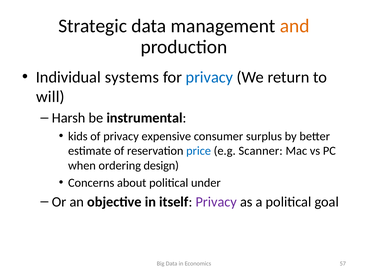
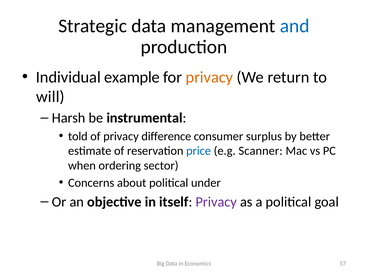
and colour: orange -> blue (295, 26)
systems: systems -> example (132, 77)
privacy colour: blue -> orange (209, 77)
kids: kids -> told (78, 136)
expensive: expensive -> difference (166, 136)
design: design -> sector (161, 166)
